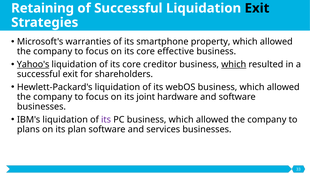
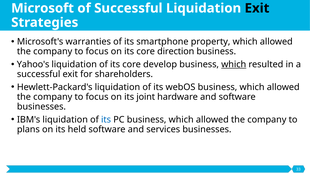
Retaining: Retaining -> Microsoft (43, 8)
effective: effective -> direction (176, 52)
Yahoo's underline: present -> none (33, 65)
creditor: creditor -> develop (160, 65)
its colour: purple -> blue (106, 120)
plan: plan -> held (77, 130)
